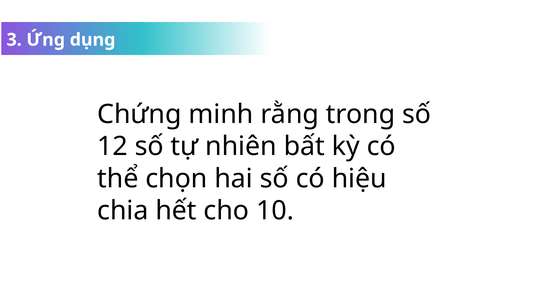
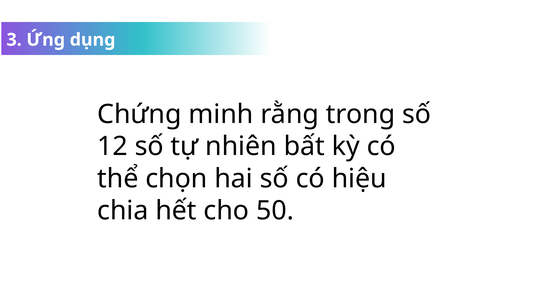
10: 10 -> 50 (275, 211)
